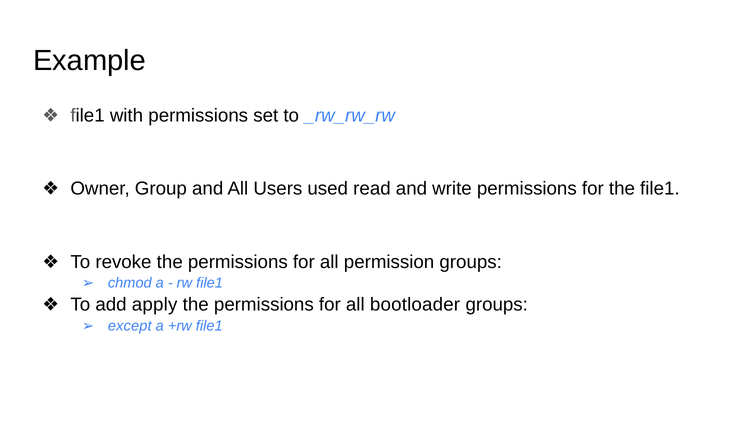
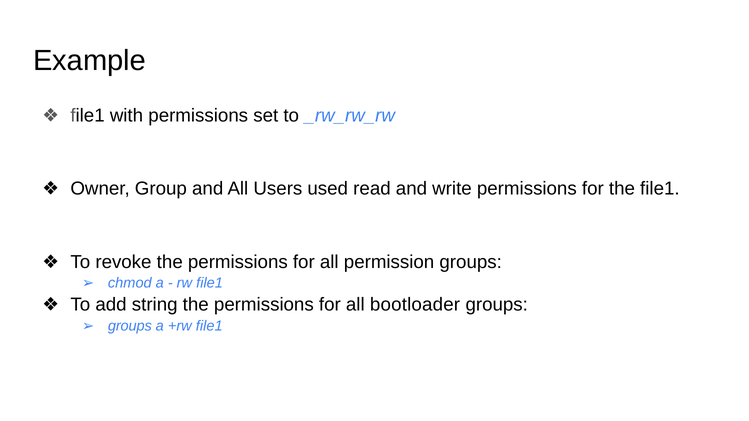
apply: apply -> string (155, 305)
except: except -> groups (130, 326)
